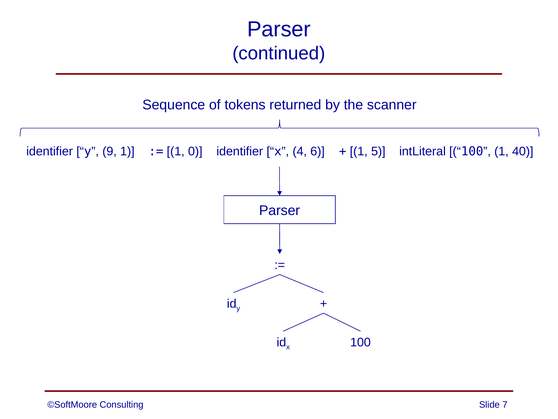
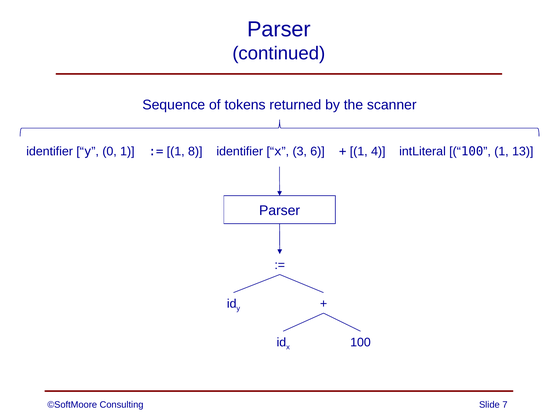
9: 9 -> 0 (110, 151)
0: 0 -> 8 (195, 151)
4: 4 -> 3 (300, 151)
5: 5 -> 4 (378, 151)
40: 40 -> 13 (523, 151)
